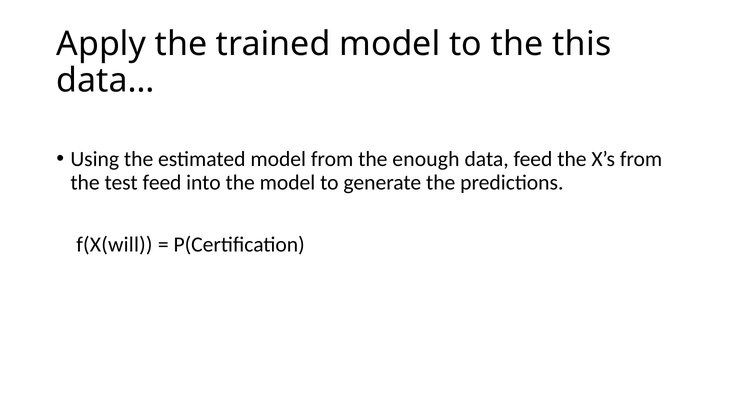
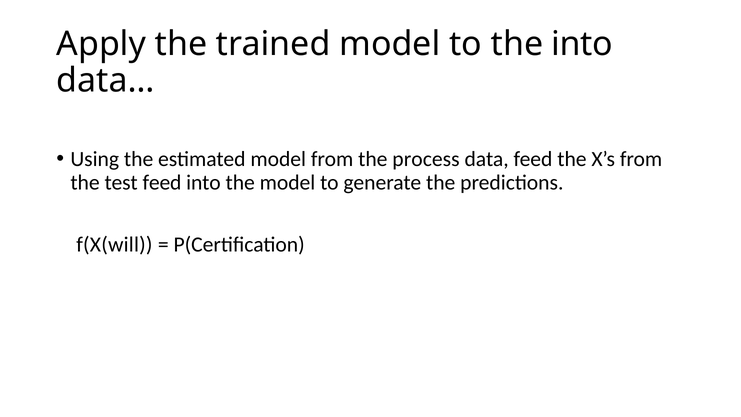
the this: this -> into (582, 44)
enough: enough -> process (426, 159)
